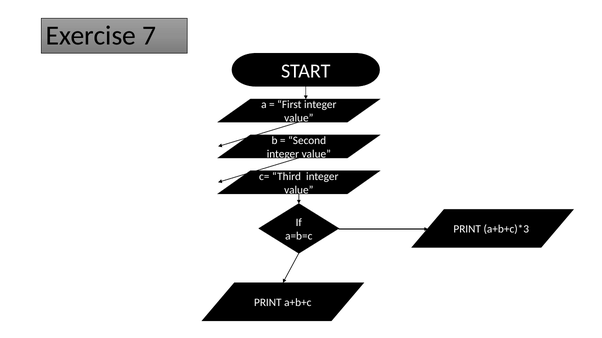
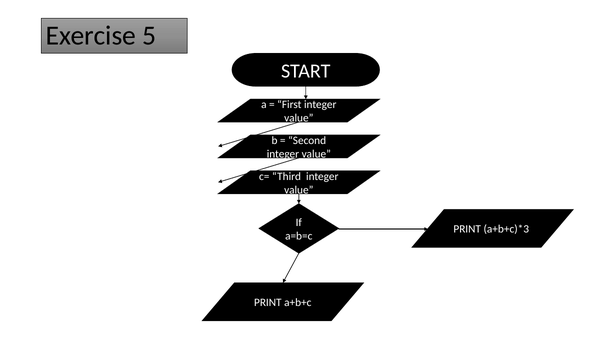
7: 7 -> 5 (149, 36)
